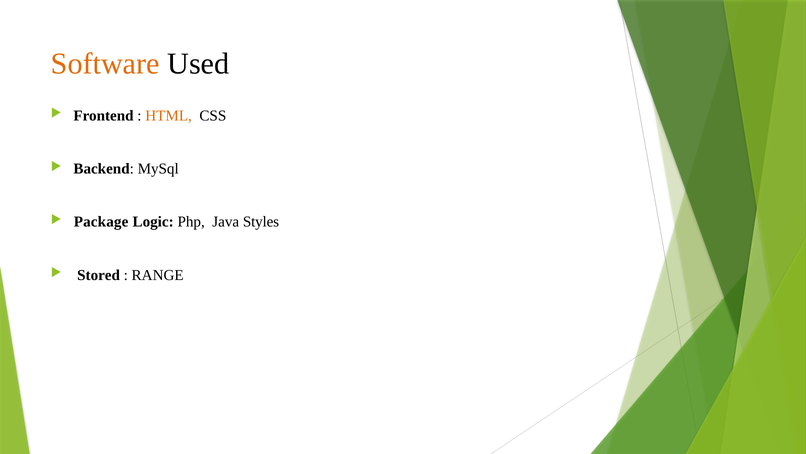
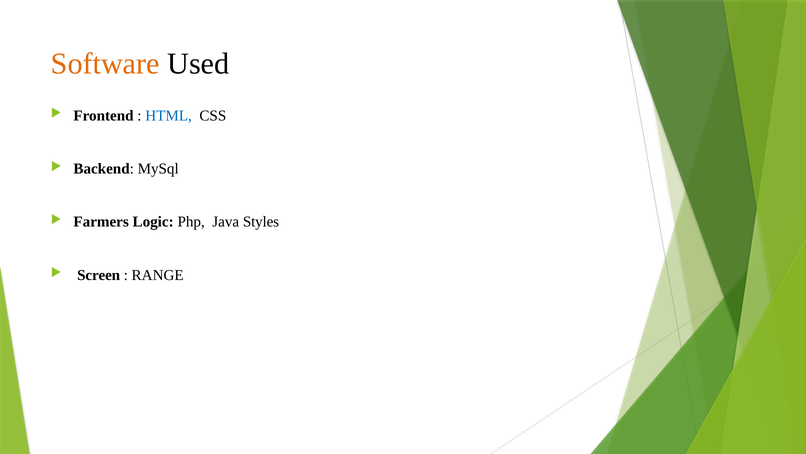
HTML colour: orange -> blue (169, 116)
Package: Package -> Farmers (101, 222)
Stored: Stored -> Screen (99, 275)
